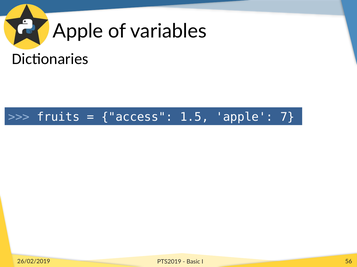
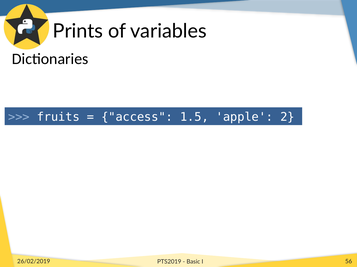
Apple: Apple -> Prints (78, 31)
7: 7 -> 2 (287, 117)
